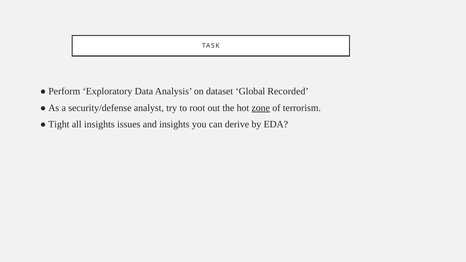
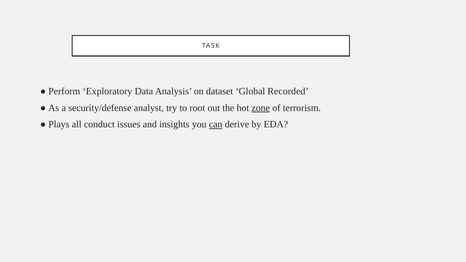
Tight: Tight -> Plays (59, 125)
all insights: insights -> conduct (99, 125)
can underline: none -> present (216, 125)
